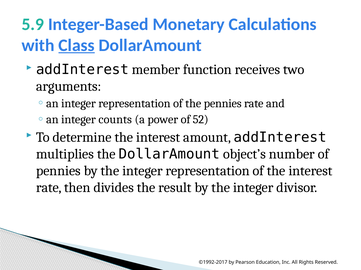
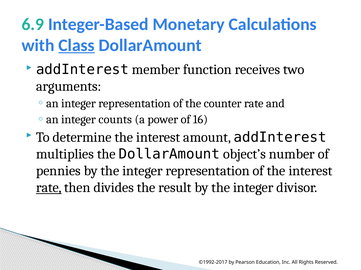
5.9: 5.9 -> 6.9 (33, 24)
the pennies: pennies -> counter (223, 104)
52: 52 -> 16 (200, 120)
rate underline: none -> present (49, 188)
